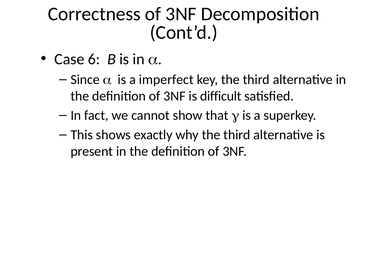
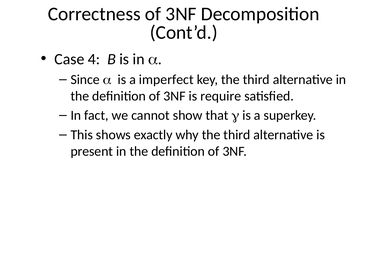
6: 6 -> 4 (94, 59)
difficult: difficult -> require (221, 96)
